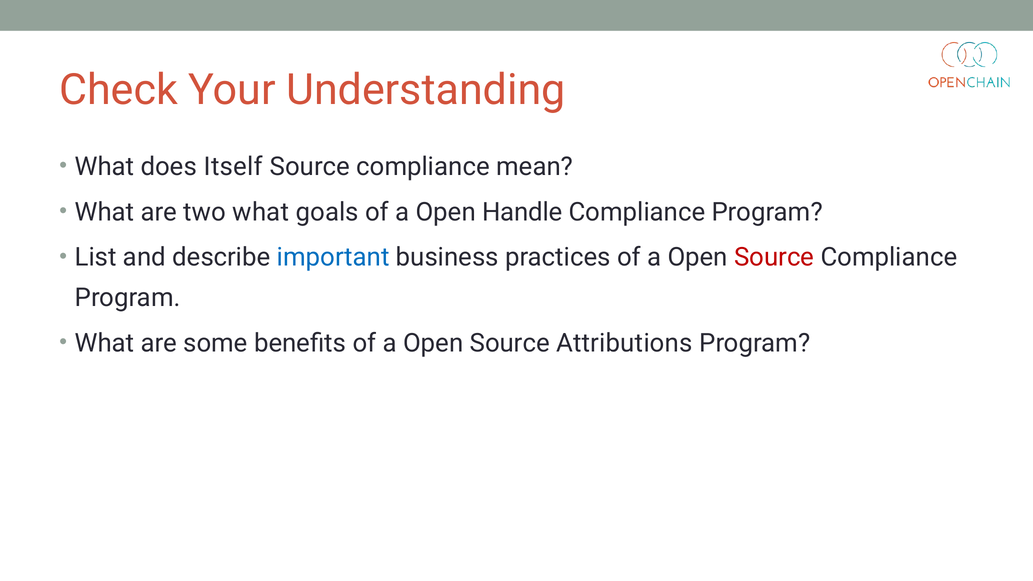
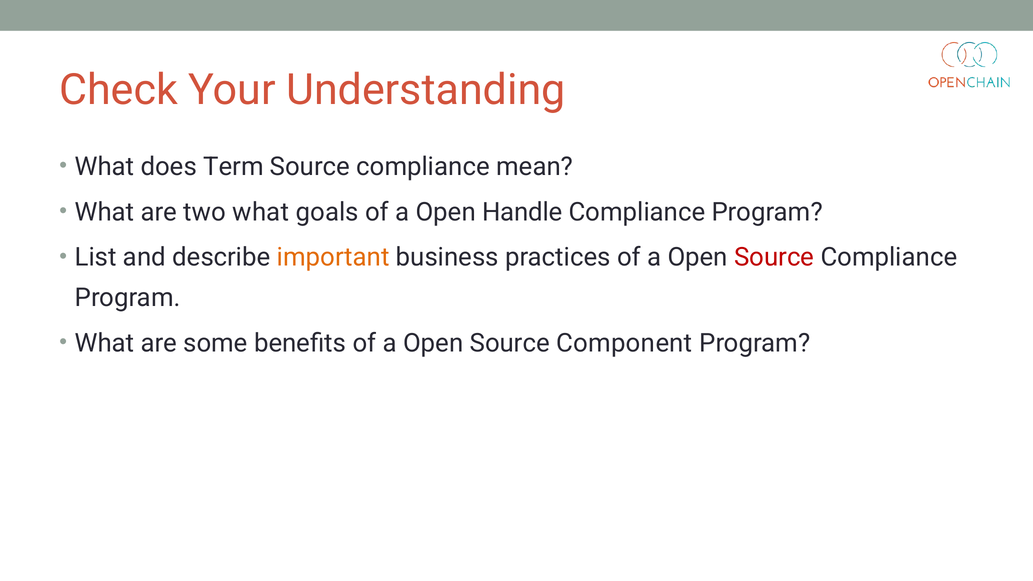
Itself: Itself -> Term (234, 167)
important colour: blue -> orange (333, 257)
Attributions: Attributions -> Component (624, 343)
